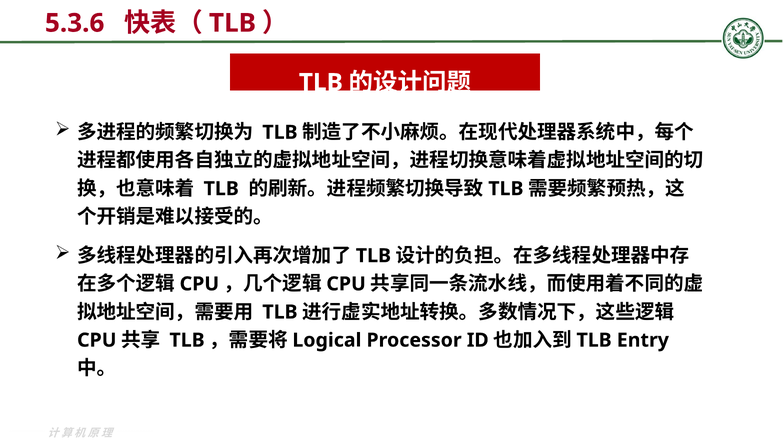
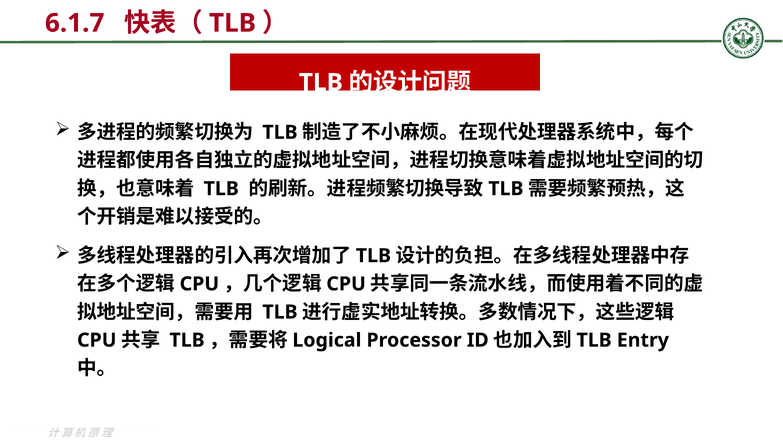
5.3.6: 5.3.6 -> 6.1.7 (75, 23)
